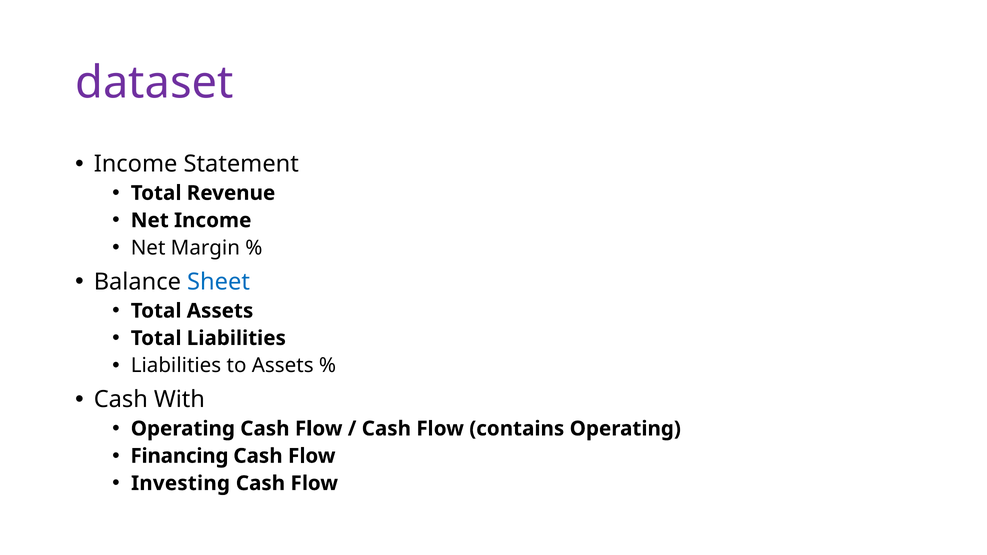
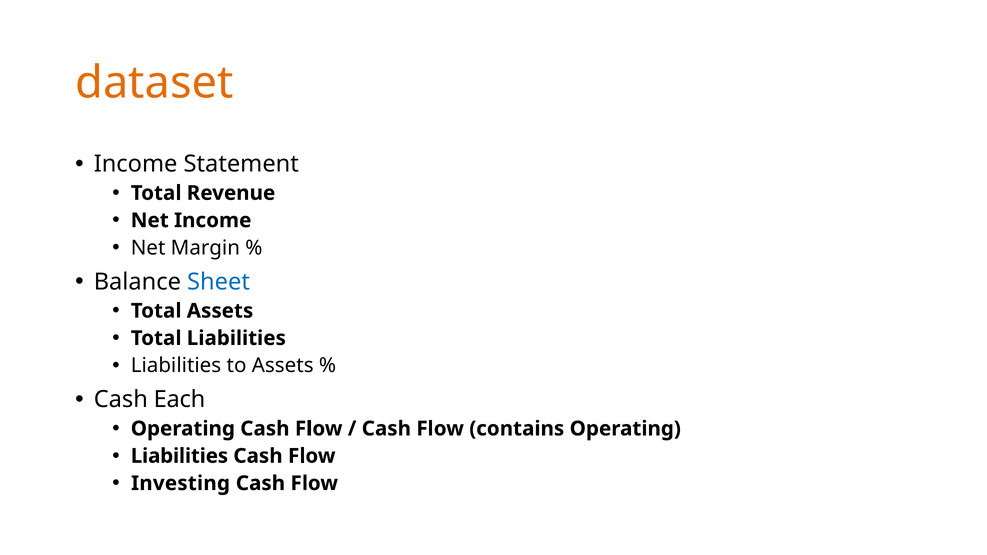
dataset colour: purple -> orange (154, 83)
With: With -> Each (180, 400)
Financing: Financing -> Liabilities (179, 456)
